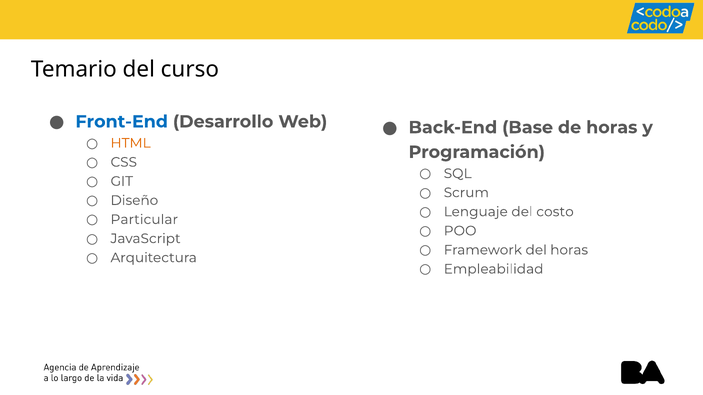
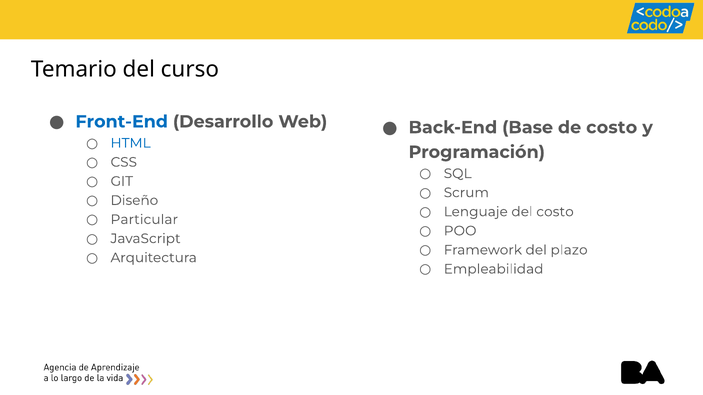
de horas: horas -> costo (612, 128)
HTML colour: orange -> blue (131, 143)
del horas: horas -> plazo (569, 250)
